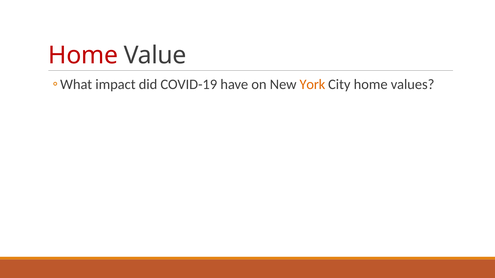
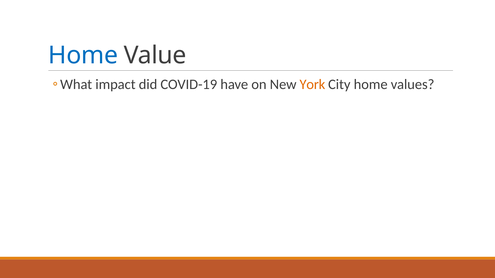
Home colour: red -> blue (83, 55)
